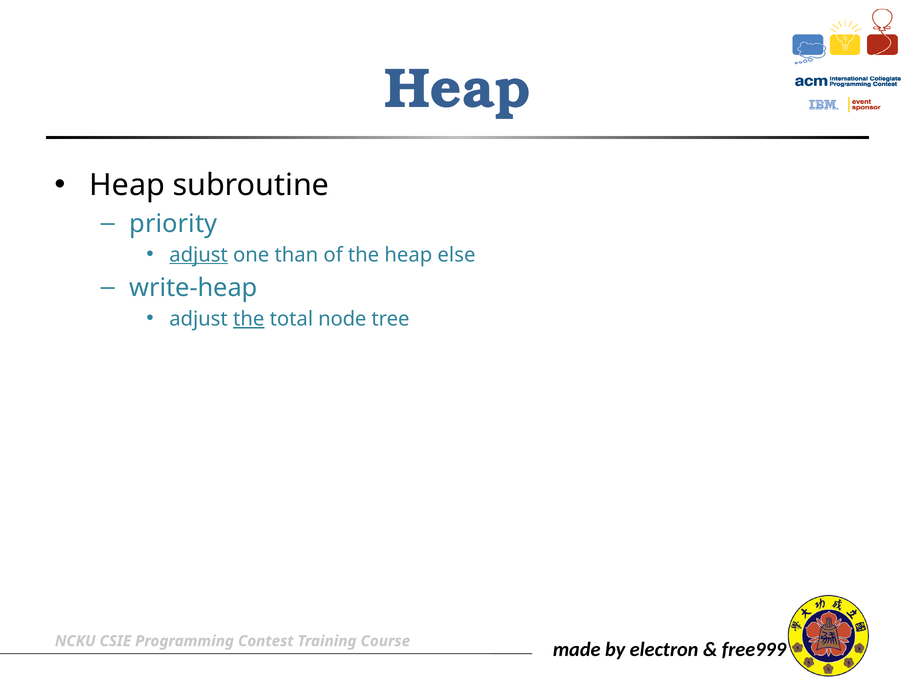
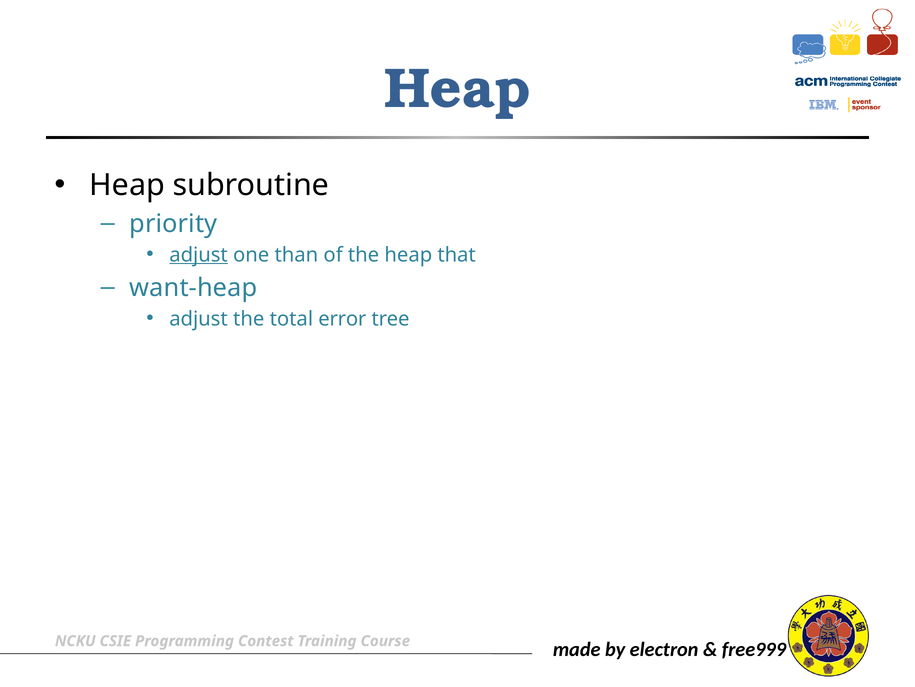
else: else -> that (457, 255)
write-heap: write-heap -> want-heap (193, 287)
the underline: present -> none (249, 319)
node: node -> error (342, 319)
